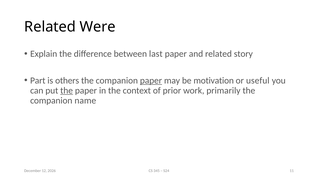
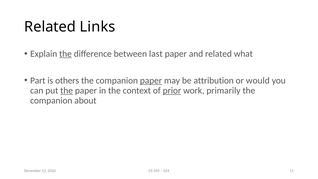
Were: Were -> Links (98, 27)
the underline: none -> present (65, 54)
story: story -> what (243, 54)
motivation: motivation -> attribution (214, 80)
useful: useful -> would (258, 80)
prior underline: none -> present (172, 90)
name: name -> about (85, 100)
